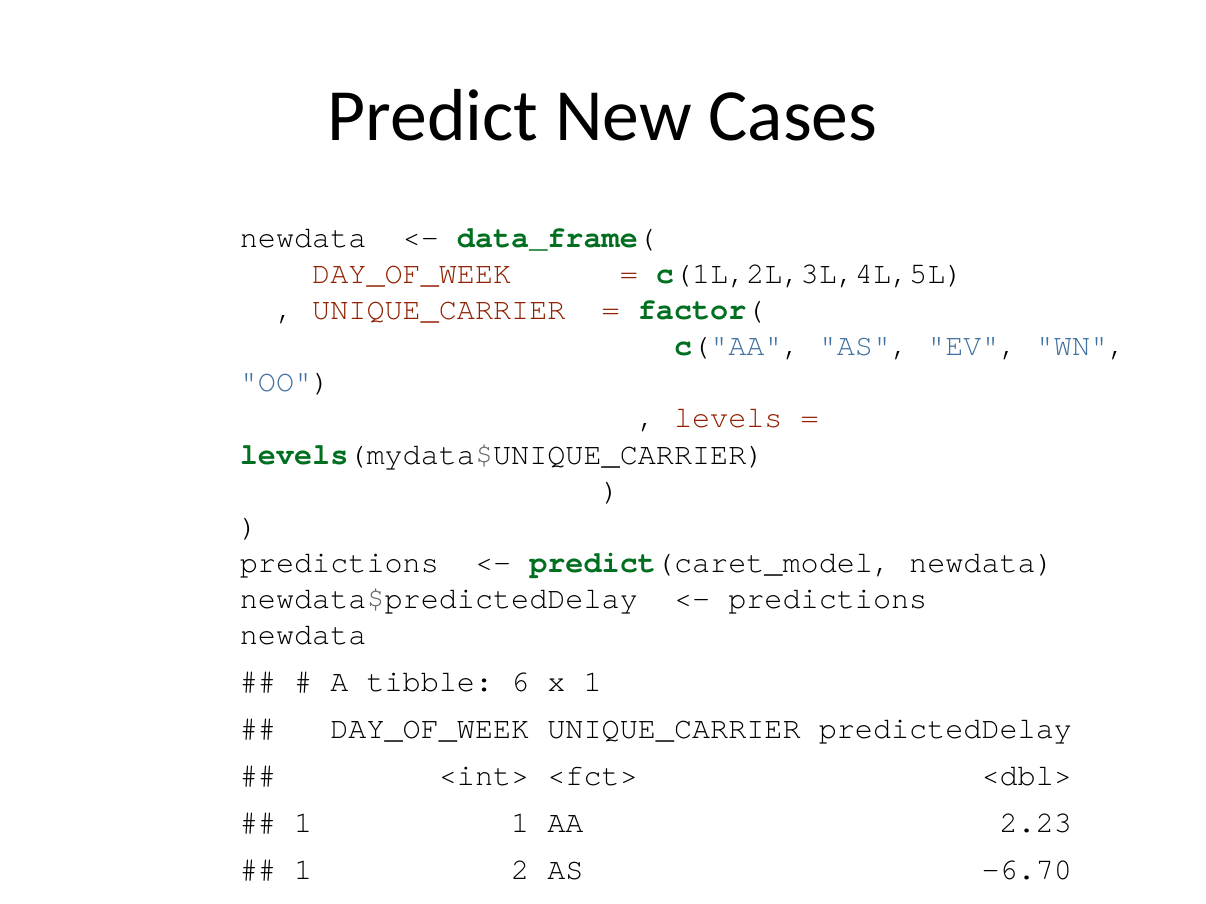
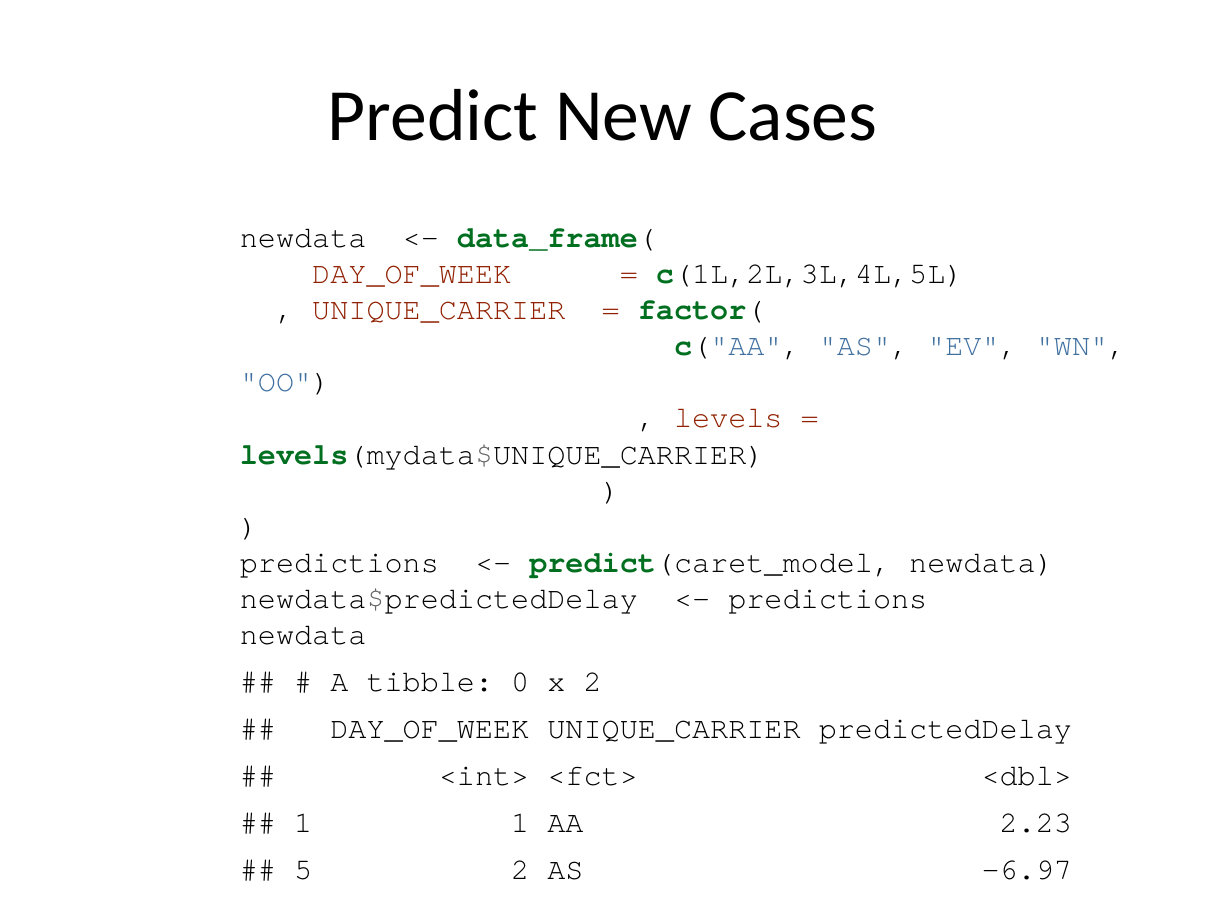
6: 6 -> 0 (520, 682)
x 1: 1 -> 2 (593, 682)
1: 1 -> 5 (303, 870)
-6.70: -6.70 -> -6.97 (1027, 870)
